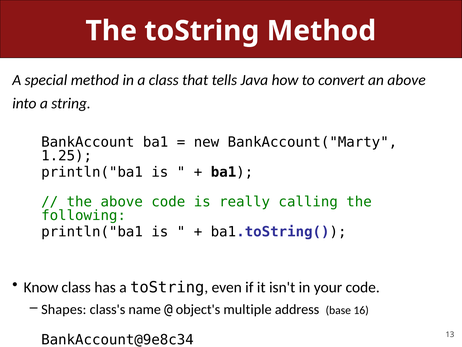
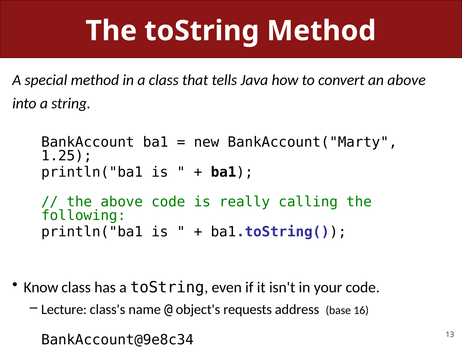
Shapes: Shapes -> Lecture (64, 309)
multiple: multiple -> requests (248, 309)
